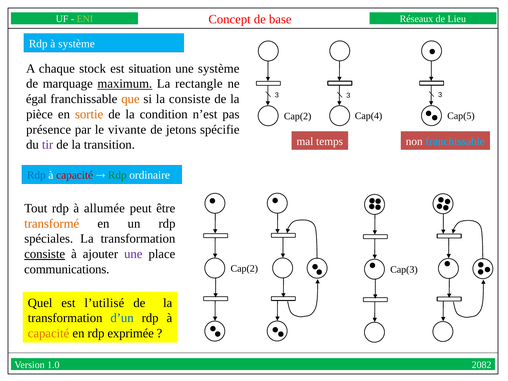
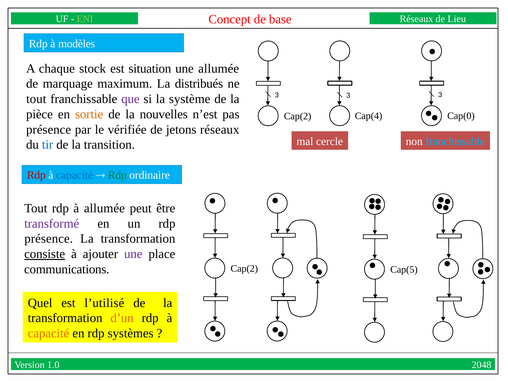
à système: système -> modèles (77, 44)
une système: système -> allumée (219, 69)
maximum underline: present -> none (125, 84)
rectangle: rectangle -> distribués (199, 84)
égal: égal -> tout (36, 99)
que colour: orange -> purple (130, 99)
la consiste: consiste -> système (190, 99)
condition: condition -> nouvelles (164, 114)
Cap(5: Cap(5 -> Cap(0 (461, 116)
vivante: vivante -> vérifiée (127, 130)
jetons spécifie: spécifie -> réseaux (220, 130)
temps: temps -> cercle (330, 141)
tir colour: purple -> blue (48, 145)
Rdp colour: blue -> red (36, 175)
capacité colour: red -> blue (75, 175)
transformé colour: orange -> purple (52, 224)
spéciales: spéciales -> présence (49, 239)
Cap(3: Cap(3 -> Cap(5 (404, 270)
d’un colour: blue -> orange (122, 318)
exprimée: exprimée -> systèmes (131, 333)
2082: 2082 -> 2048 (482, 365)
